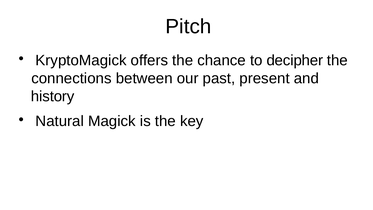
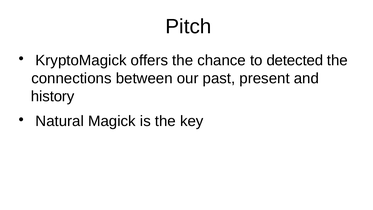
decipher: decipher -> detected (295, 60)
